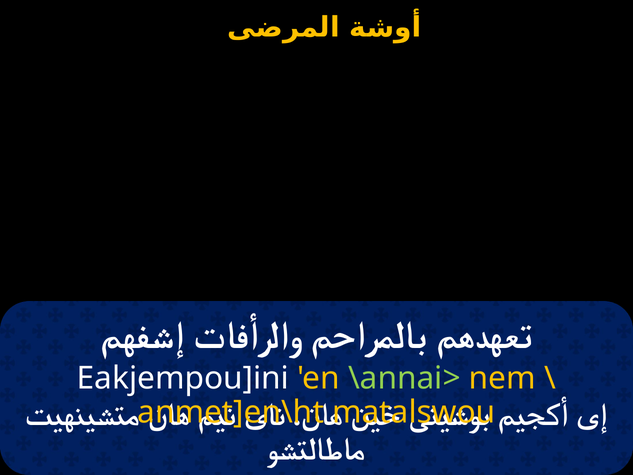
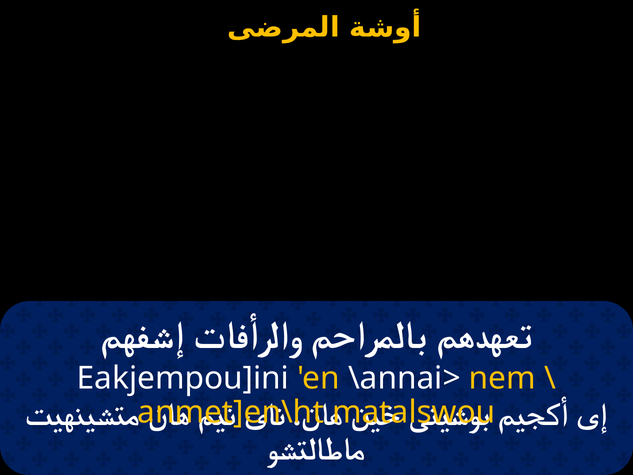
\annai> colour: light green -> white (404, 378)
